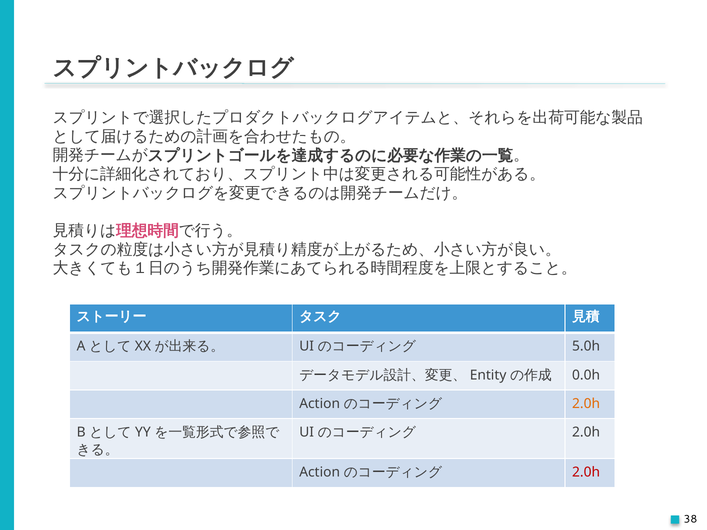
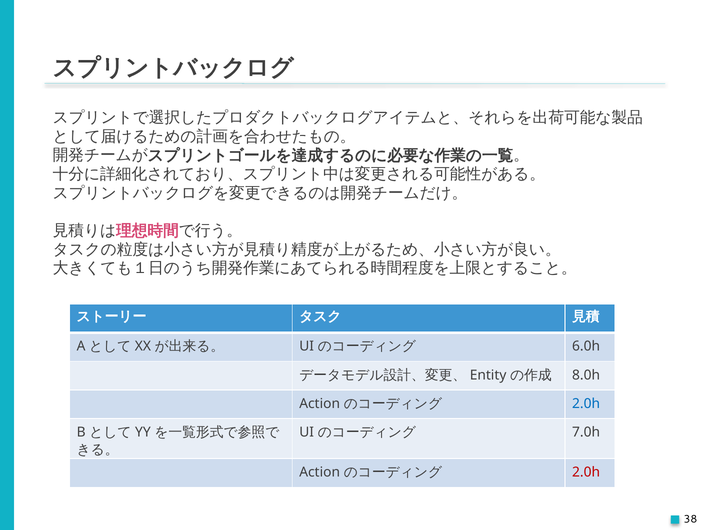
5.0h: 5.0h -> 6.0h (586, 346)
0.0h: 0.0h -> 8.0h (586, 375)
2.0h colour: orange -> blue (586, 404)
2.0h: 2.0h -> 7.0h (586, 432)
